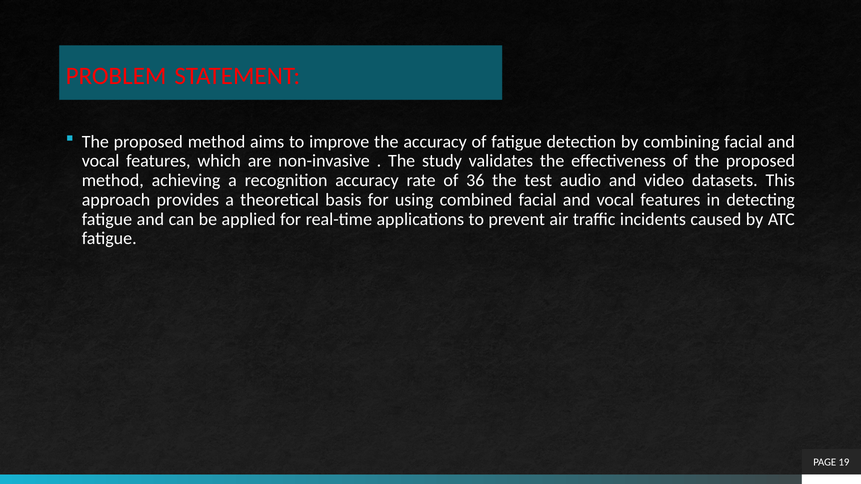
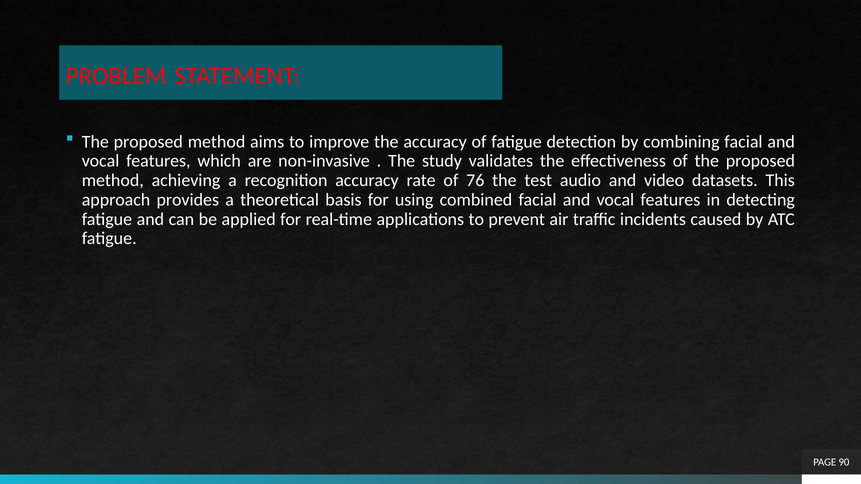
36: 36 -> 76 (475, 180)
19: 19 -> 90 (844, 463)
